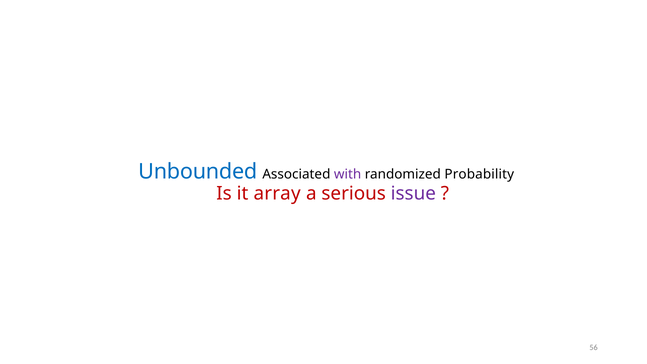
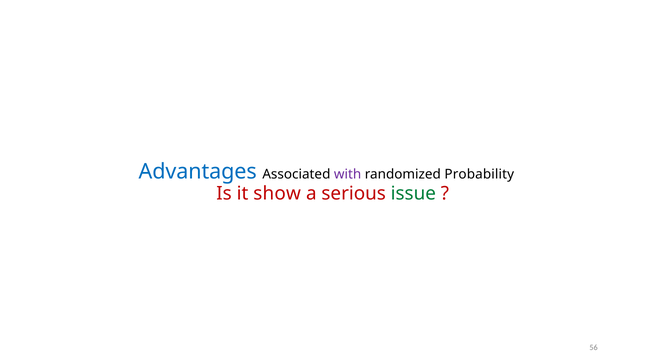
Unbounded: Unbounded -> Advantages (198, 172)
array: array -> show (277, 193)
issue colour: purple -> green (413, 193)
